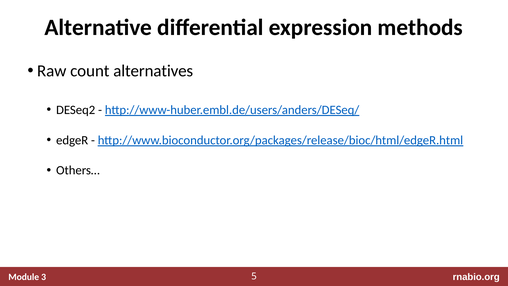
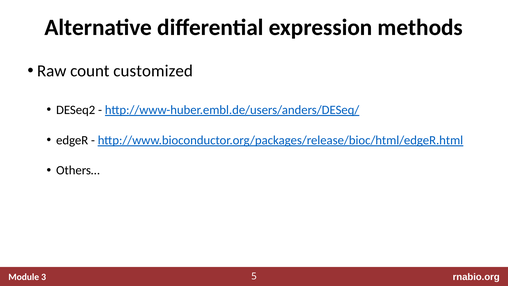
alternatives: alternatives -> customized (153, 71)
